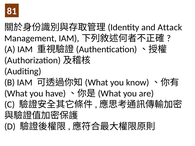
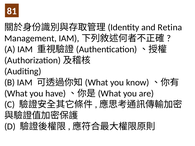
Attack: Attack -> Retina (170, 27)
